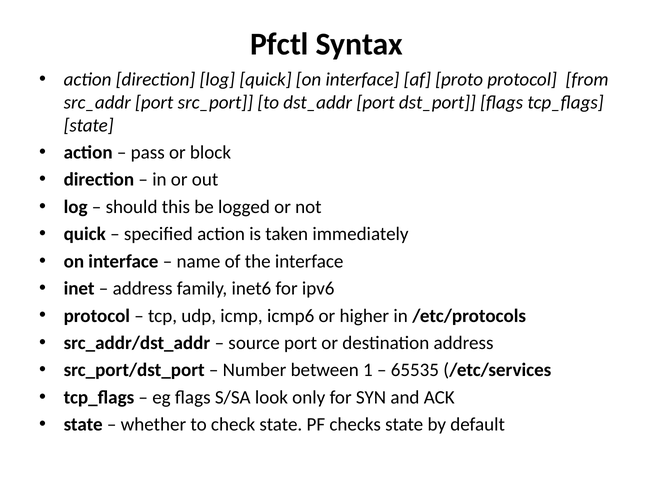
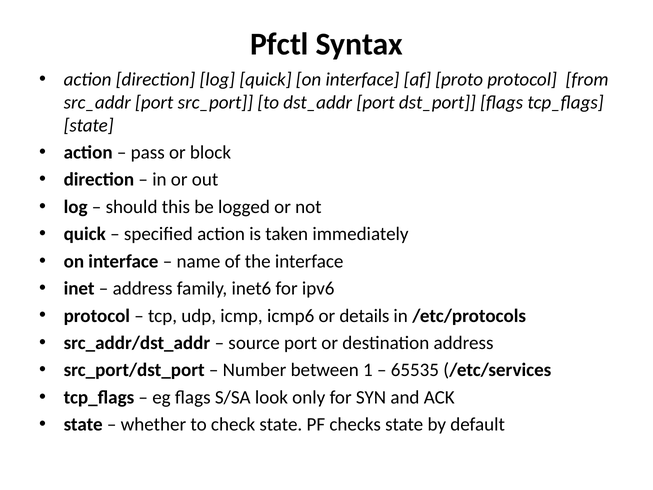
higher: higher -> details (364, 316)
